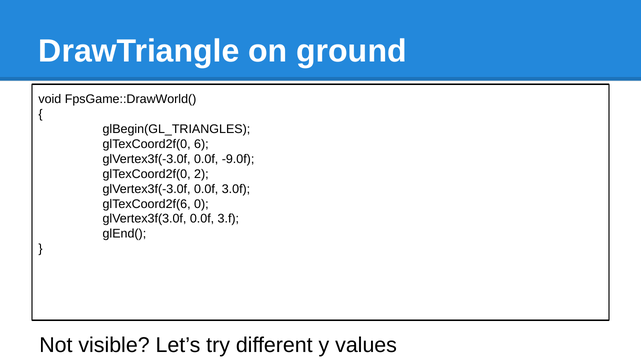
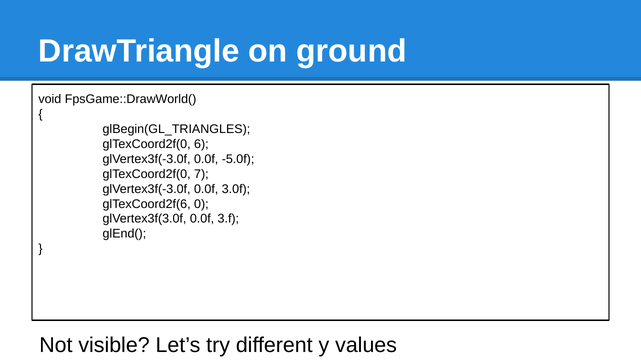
-9.0f: -9.0f -> -5.0f (238, 159)
2: 2 -> 7 (201, 174)
